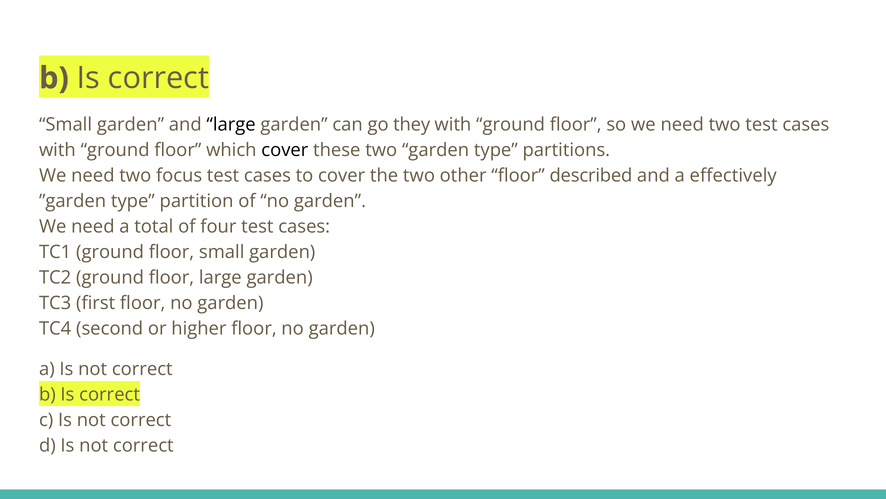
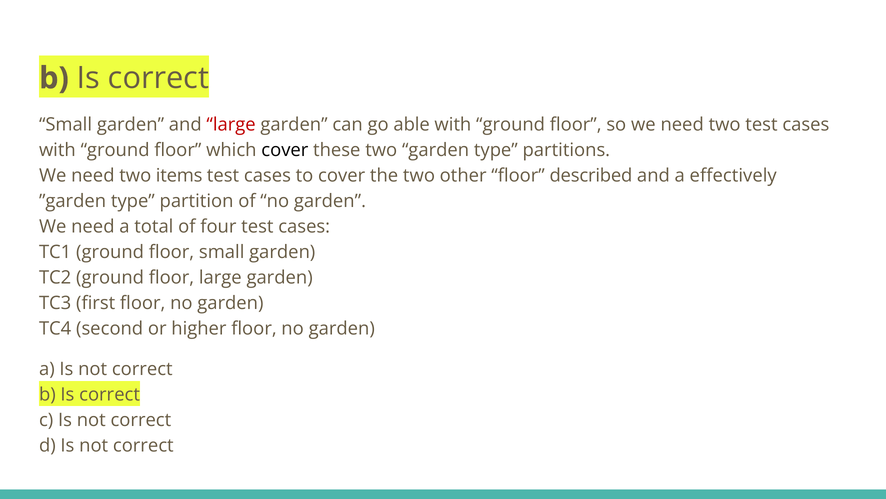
large colour: black -> red (231, 125)
they: they -> able (412, 125)
focus: focus -> items (179, 176)
